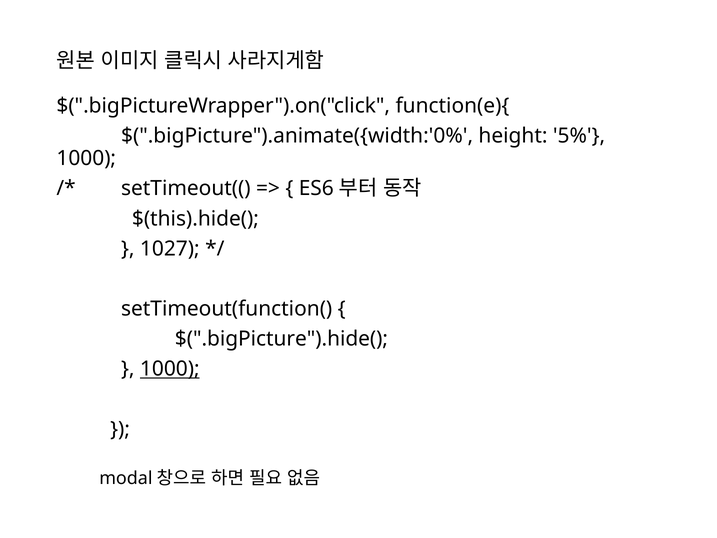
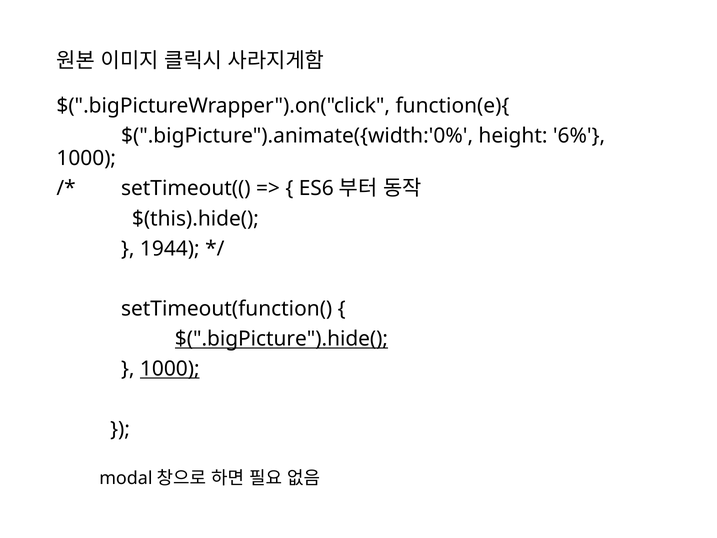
5%: 5% -> 6% (579, 136)
1027: 1027 -> 1944 (170, 249)
$(".bigPicture").hide( underline: none -> present (281, 339)
